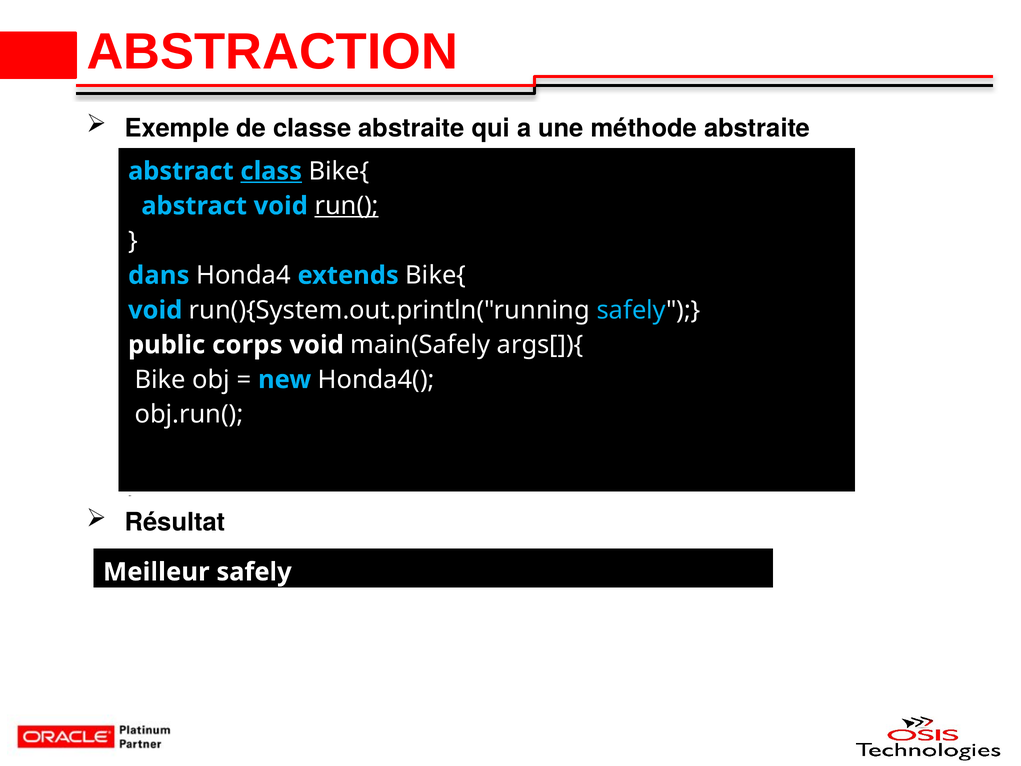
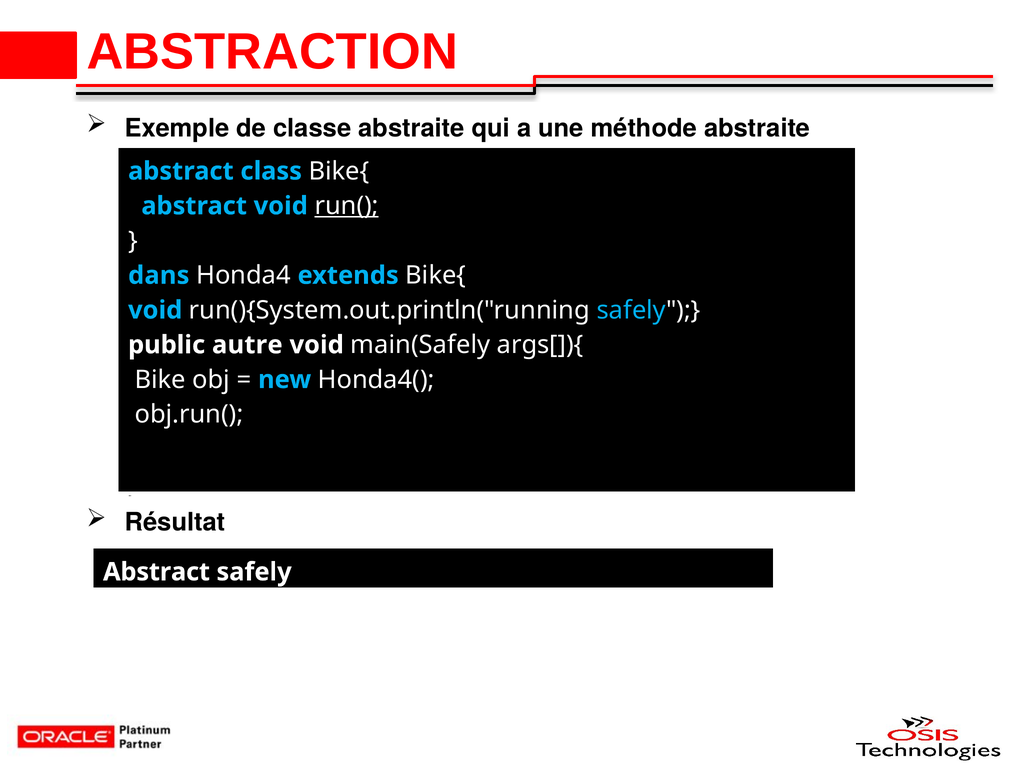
class underline: present -> none (271, 171)
corps: corps -> autre (247, 345)
Meilleur: Meilleur -> Abstract (157, 572)
